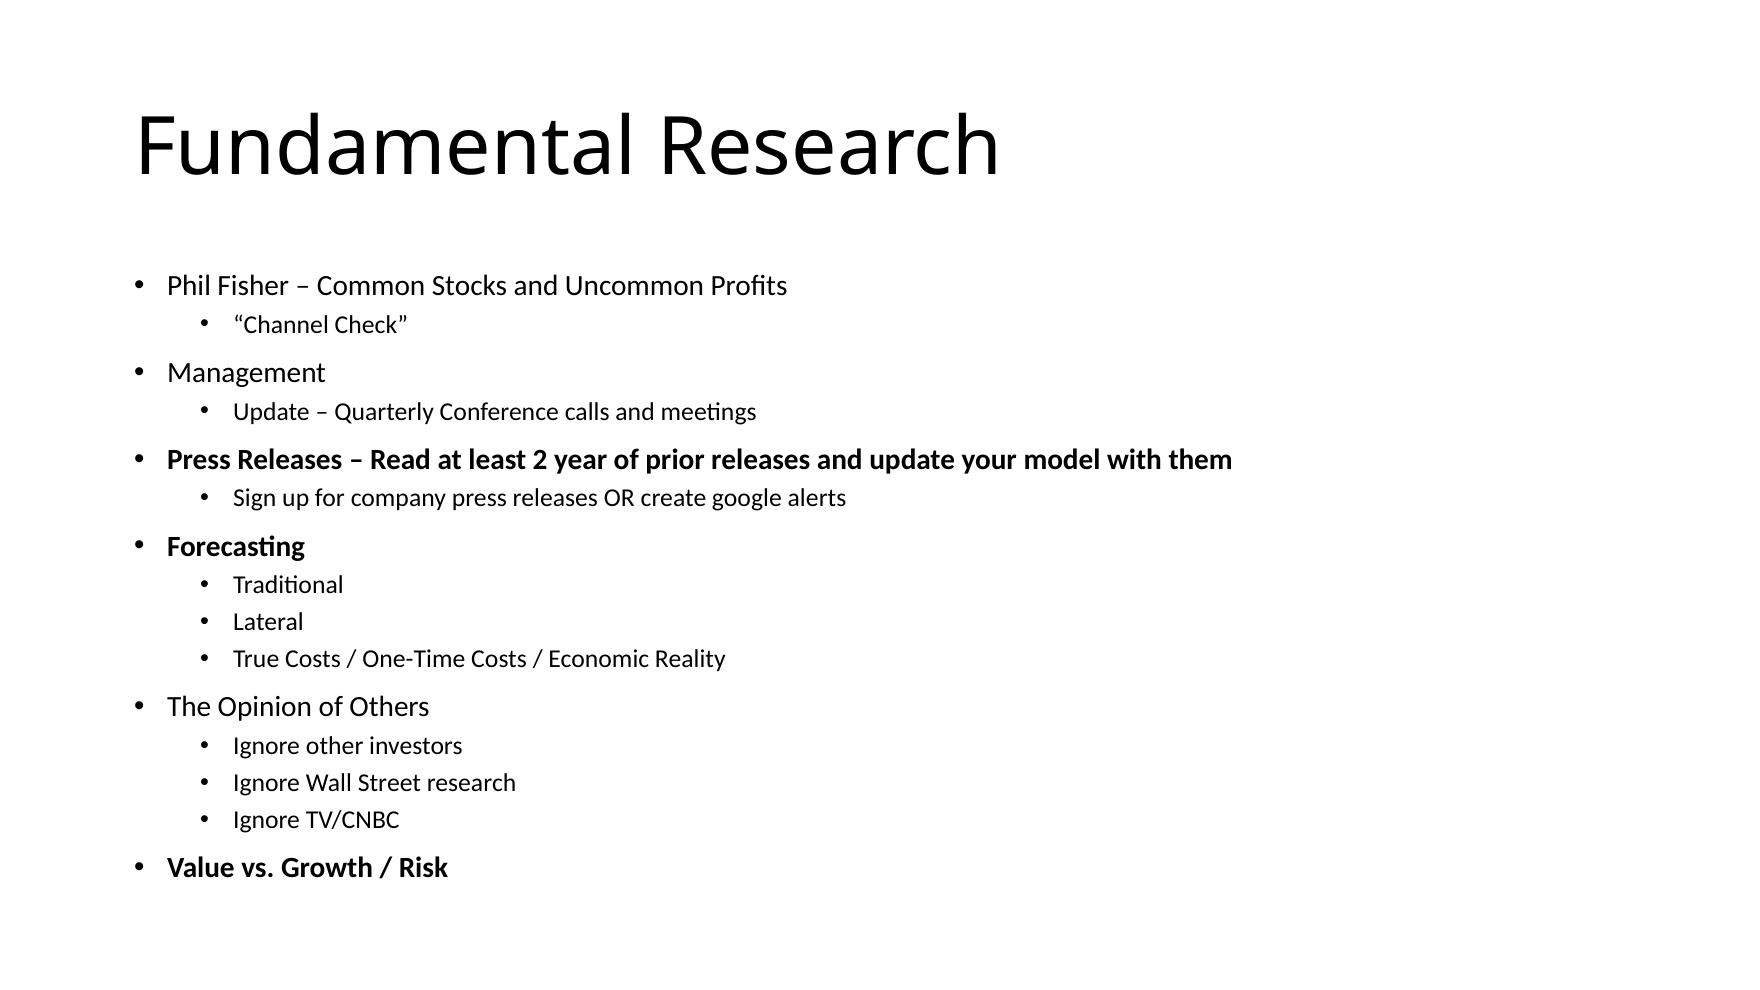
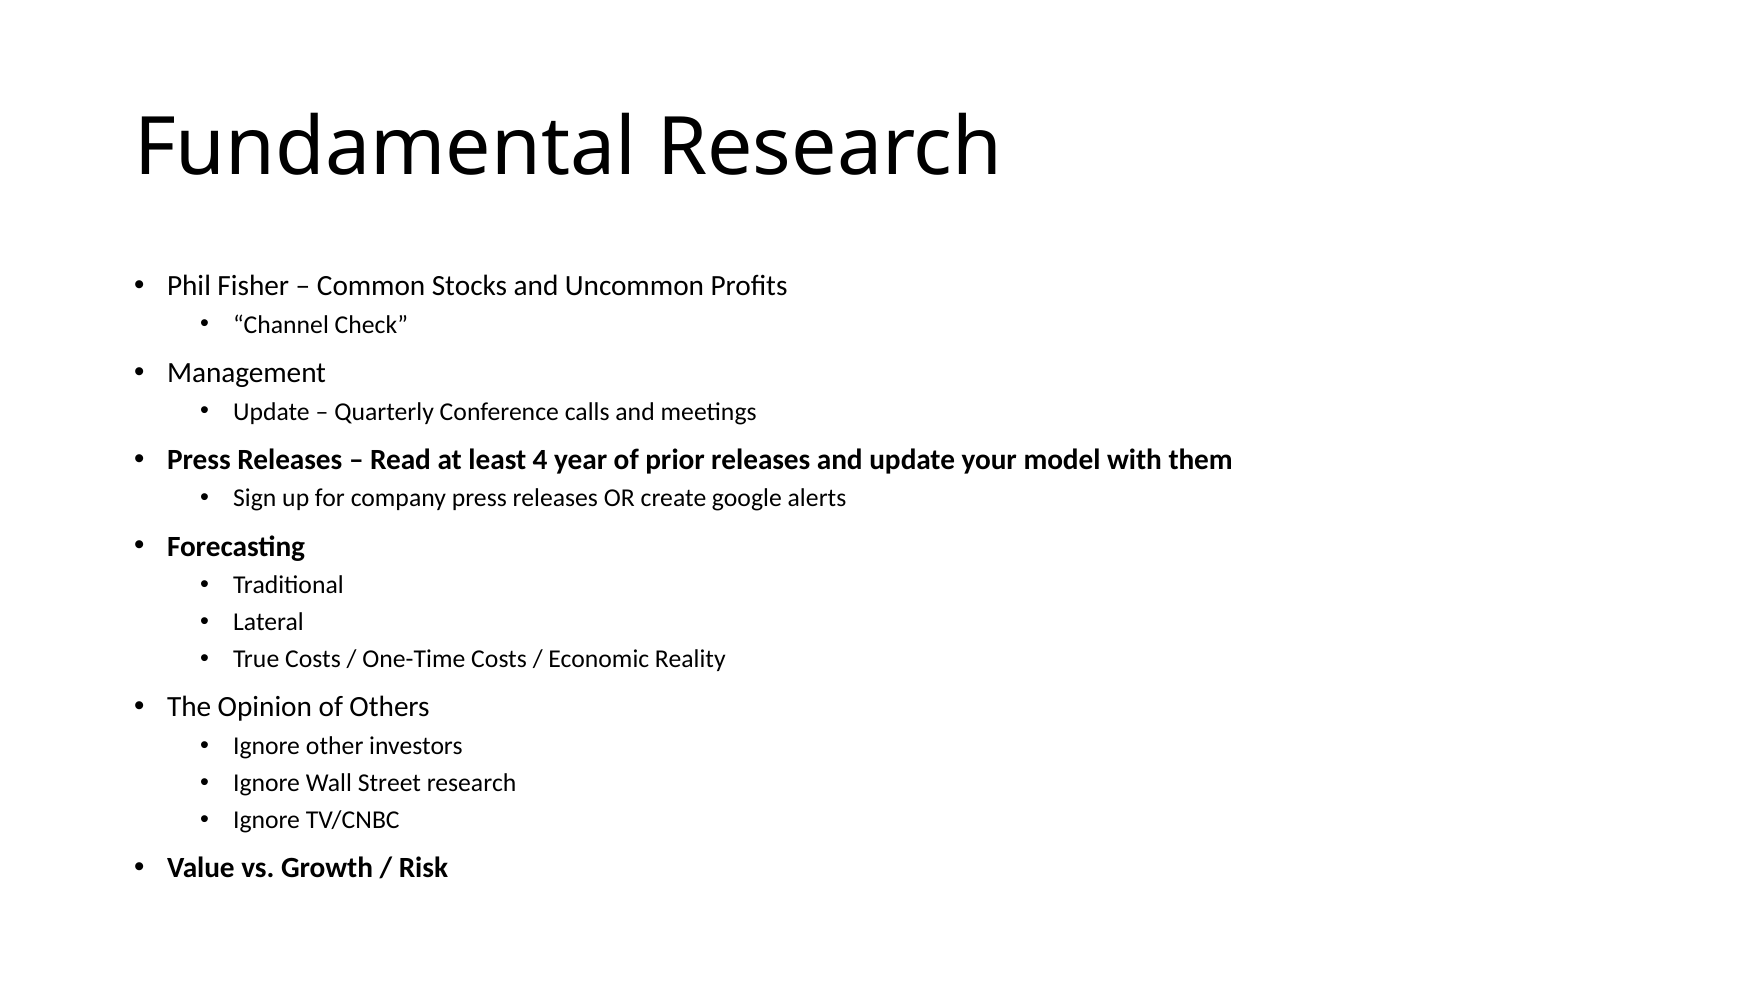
2: 2 -> 4 (540, 460)
